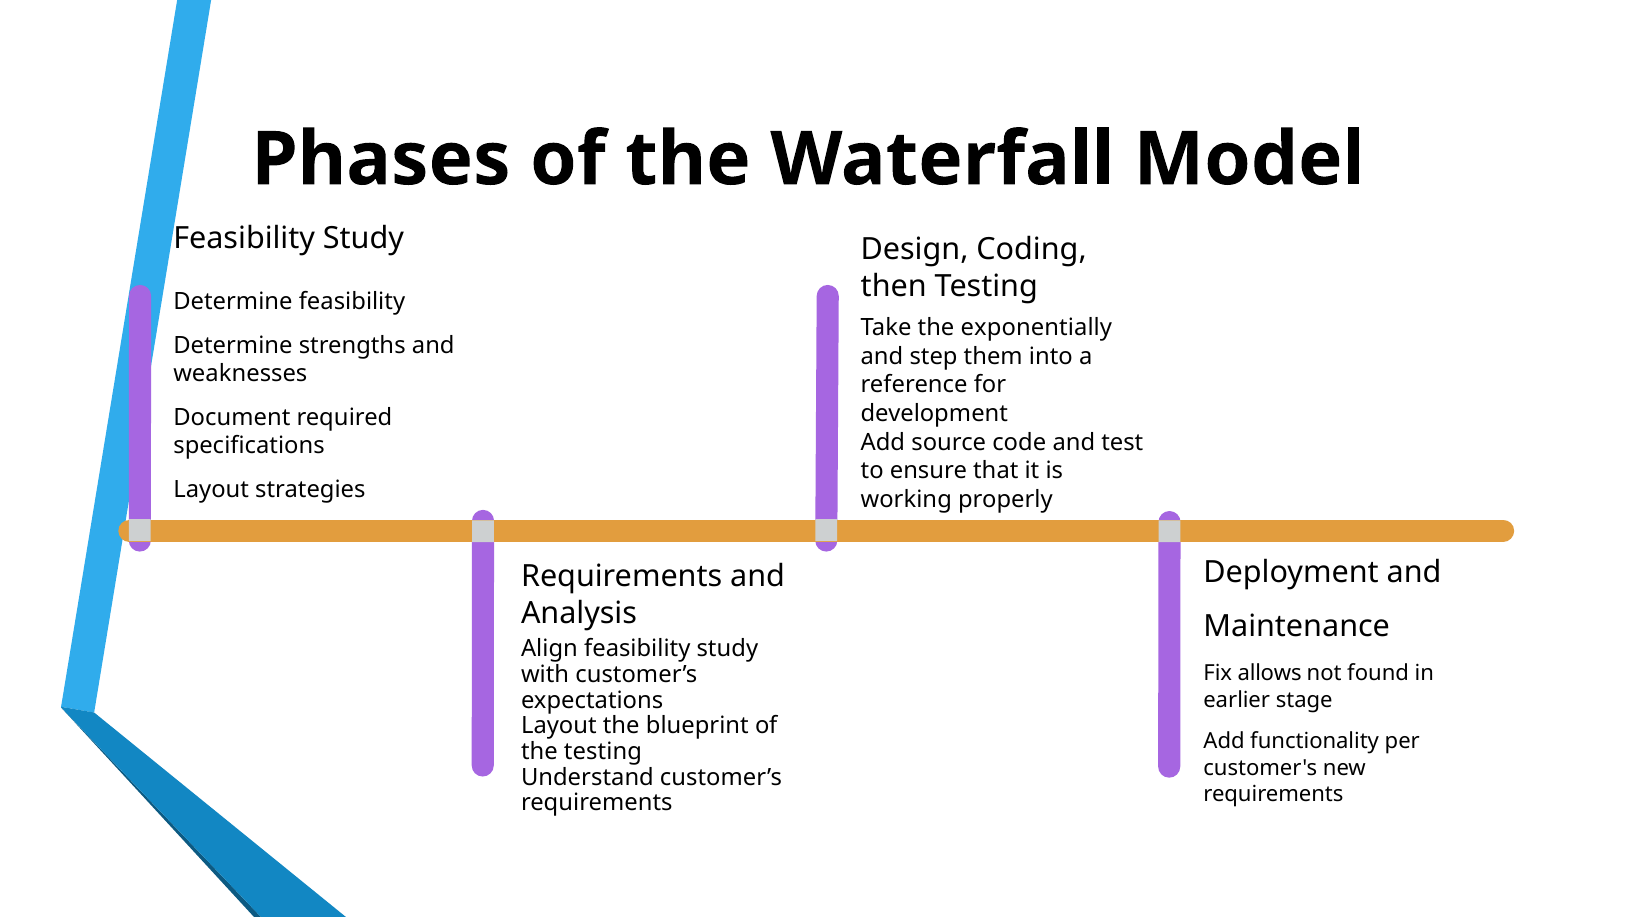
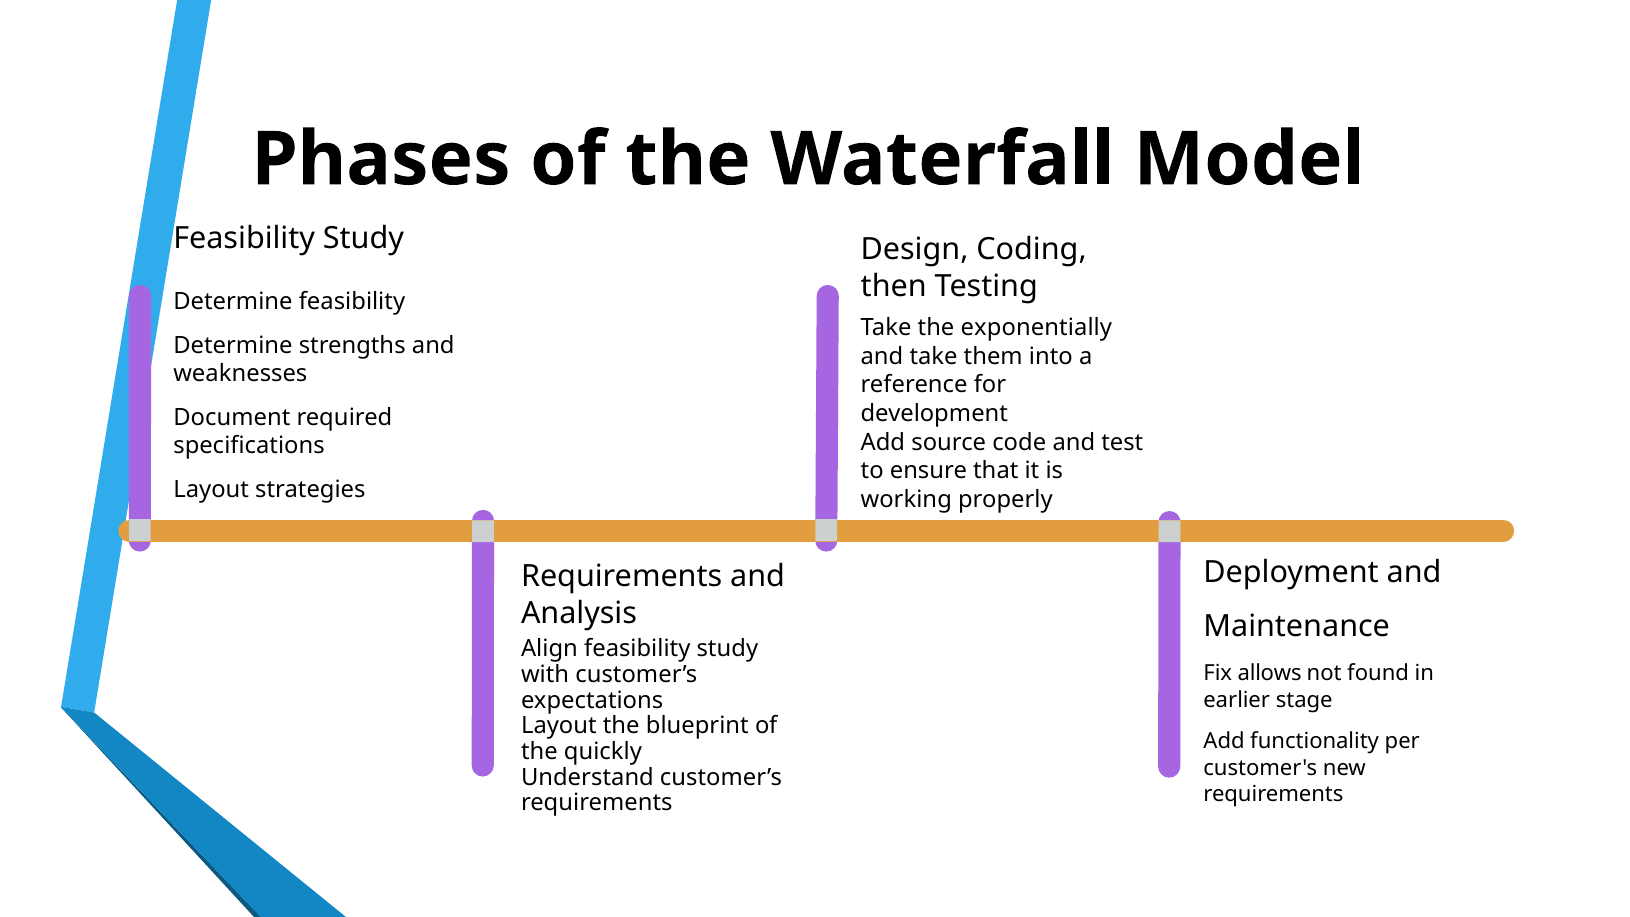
and step: step -> take (934, 356)
the testing: testing -> quickly (603, 751)
